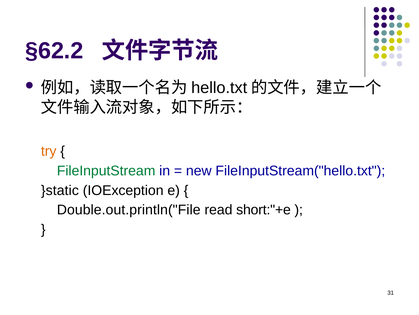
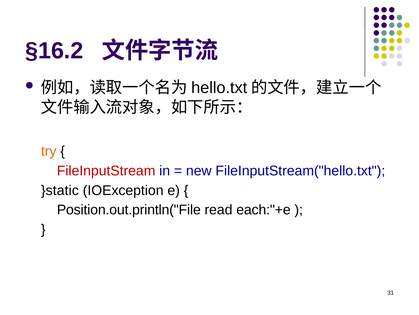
§62.2: §62.2 -> §16.2 (54, 51)
FileInputStream colour: green -> red (106, 170)
Double.out.println("File: Double.out.println("File -> Position.out.println("File (129, 209)
short:"+e: short:"+e -> each:"+e (263, 209)
